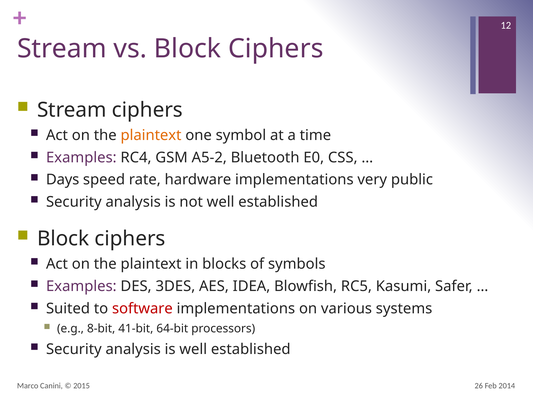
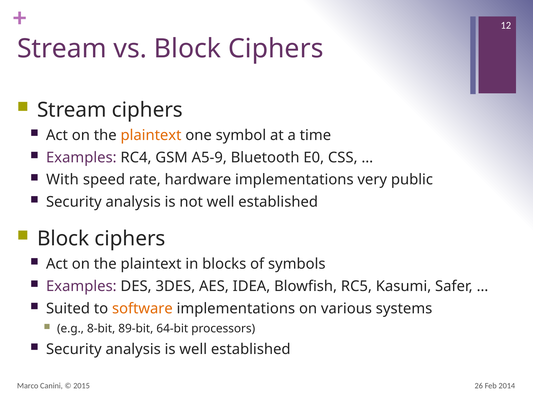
A5-2: A5-2 -> A5-9 (209, 157)
Days: Days -> With (62, 180)
software colour: red -> orange (142, 308)
41-bit: 41-bit -> 89-bit (136, 328)
